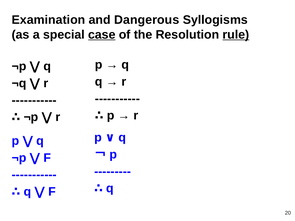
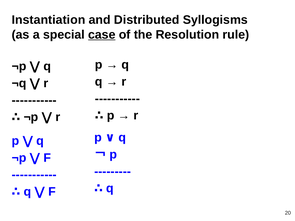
Examination: Examination -> Instantiation (48, 20)
Dangerous: Dangerous -> Distributed (147, 20)
rule underline: present -> none (236, 35)
